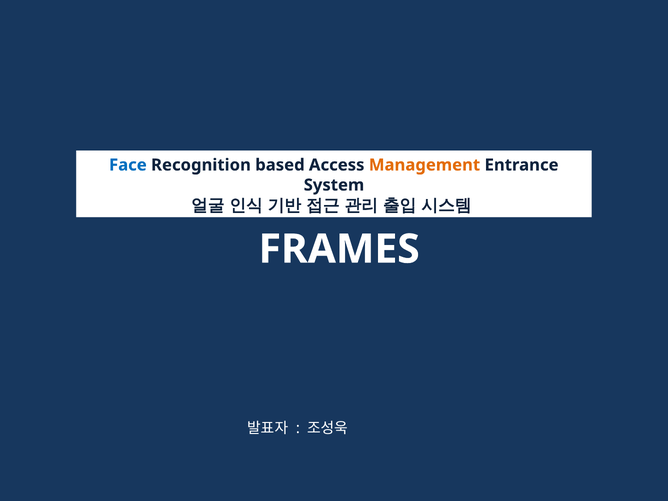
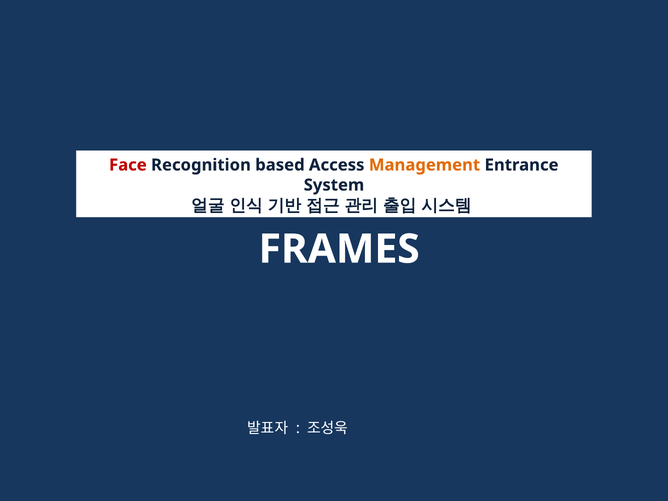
Face colour: blue -> red (128, 165)
